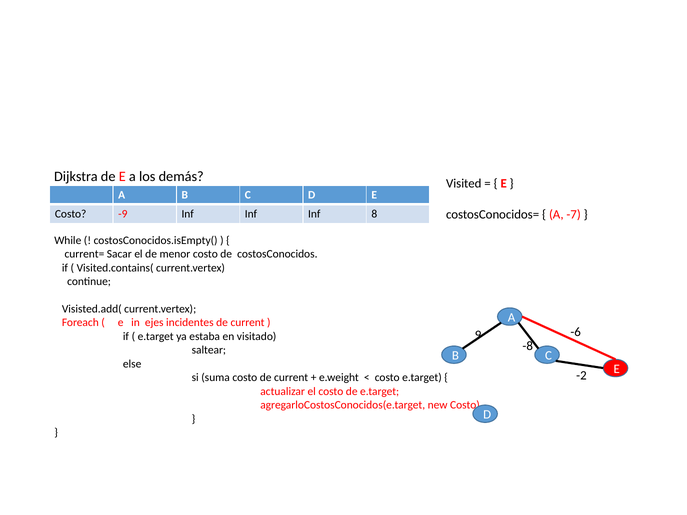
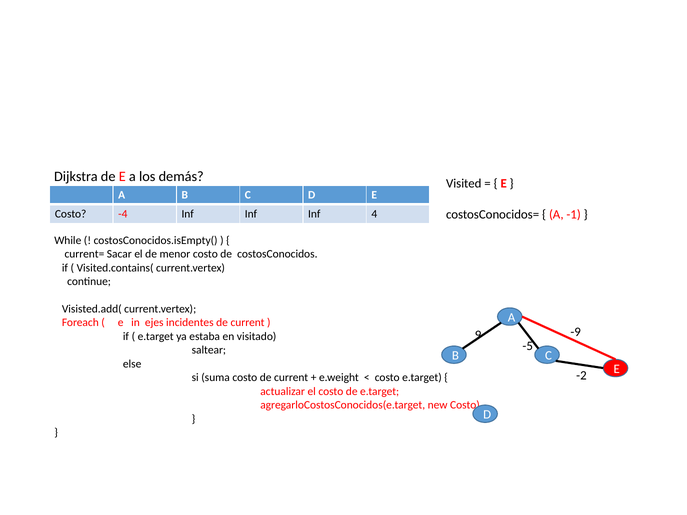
-7: -7 -> -1 (574, 215)
-9: -9 -> -4 (123, 214)
8: 8 -> 4 (374, 214)
-6: -6 -> -9 (576, 332)
-8: -8 -> -5 (528, 346)
